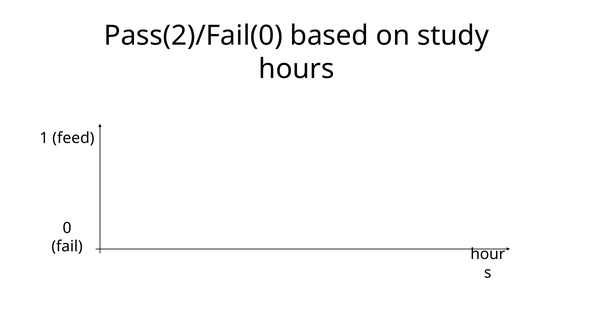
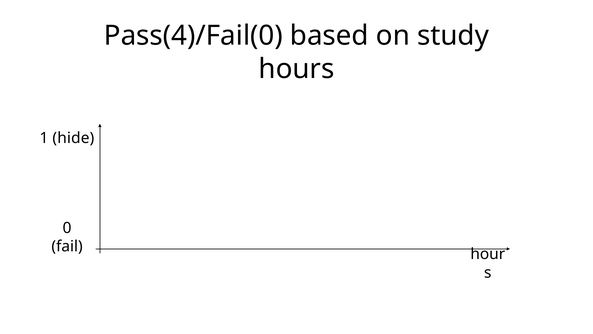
Pass(2)/Fail(0: Pass(2)/Fail(0 -> Pass(4)/Fail(0 (193, 36)
feed: feed -> hide (73, 138)
